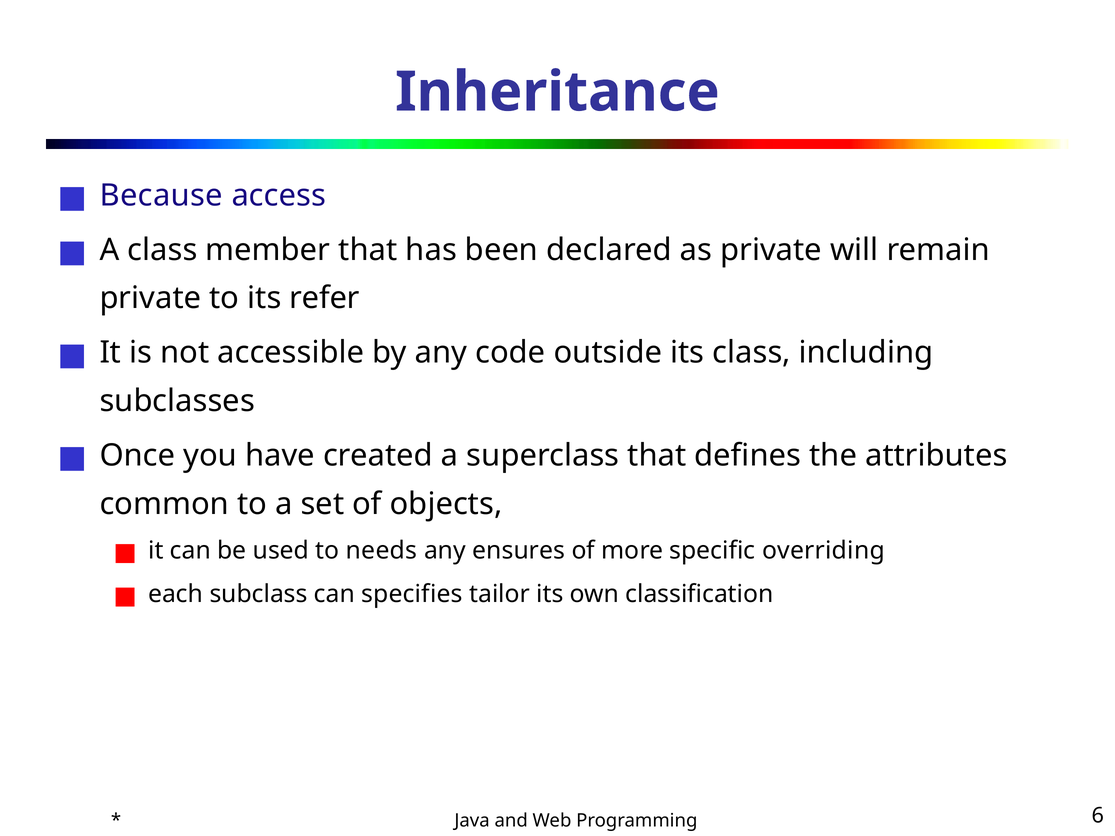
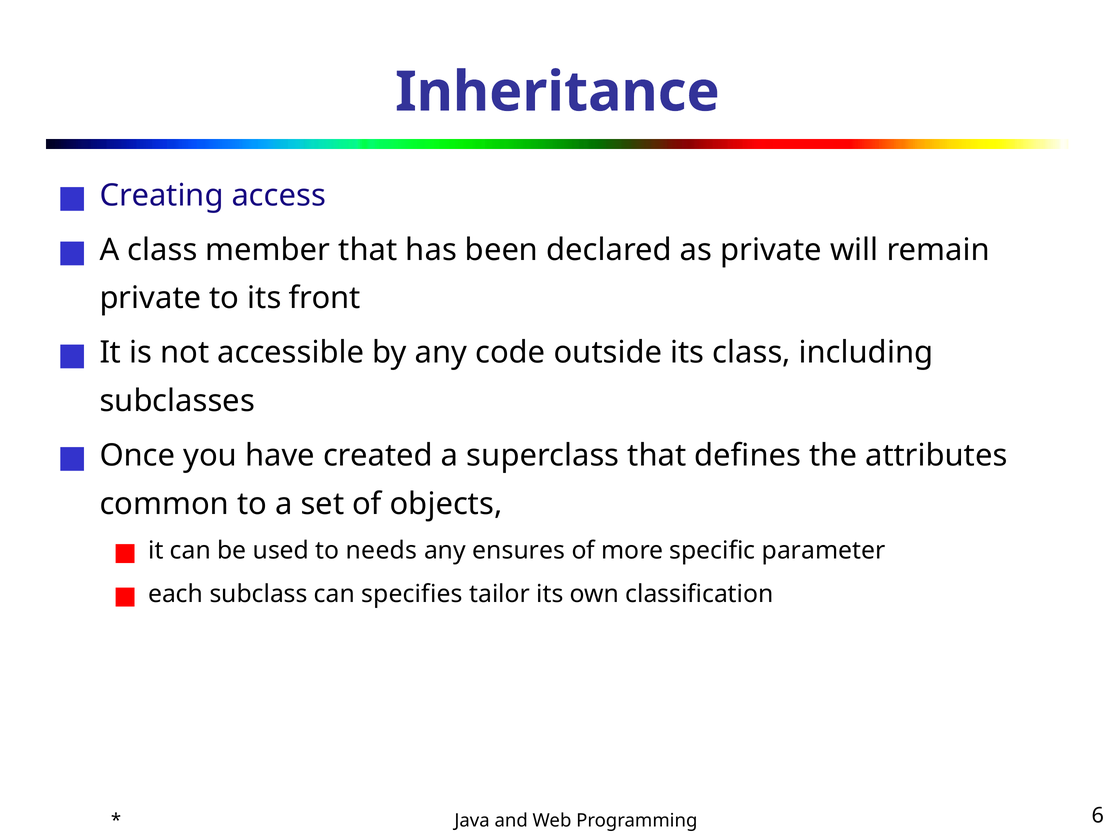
Because: Because -> Creating (162, 195)
refer: refer -> front (325, 298)
overriding: overriding -> parameter (824, 551)
